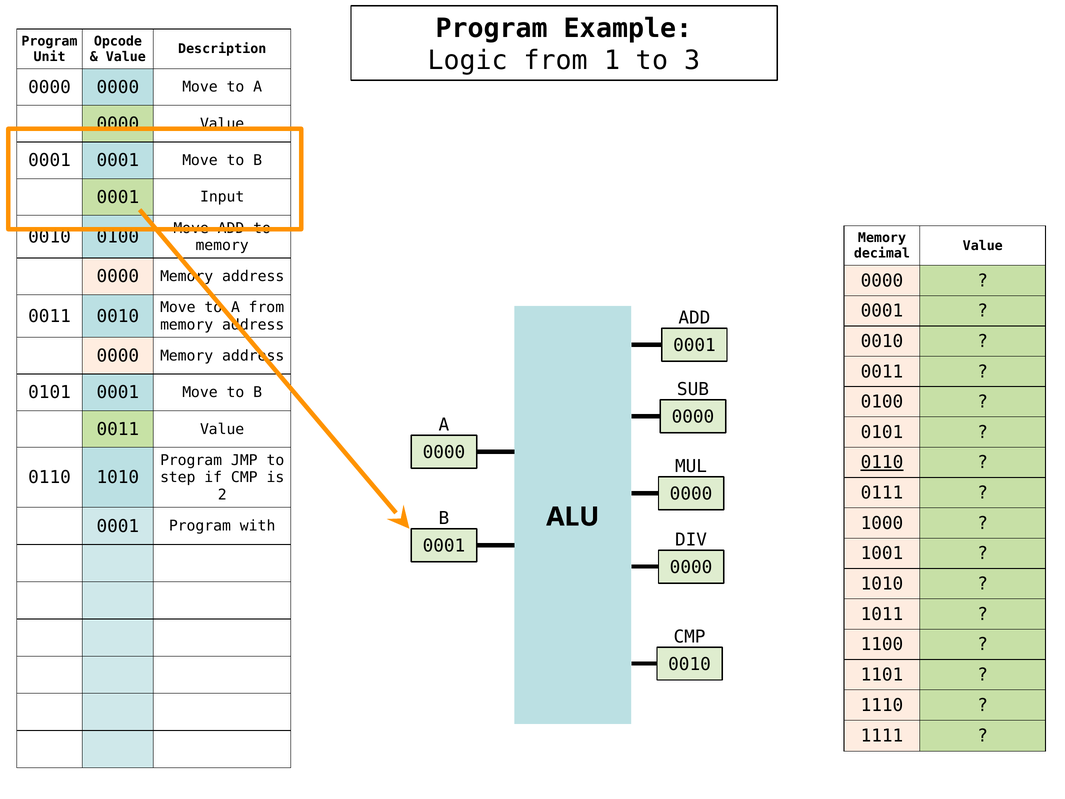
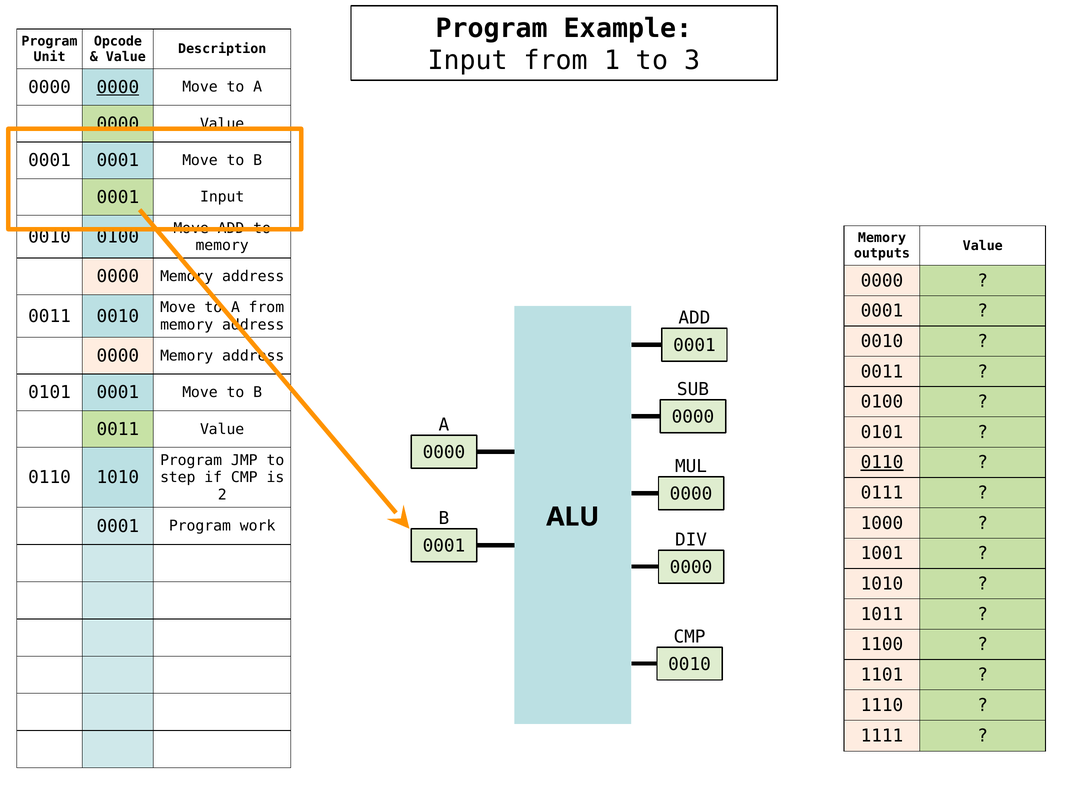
Logic: Logic -> Input (468, 61)
0000 underline: none -> present (118, 87)
decimal: decimal -> outputs (882, 253)
with: with -> work (258, 526)
